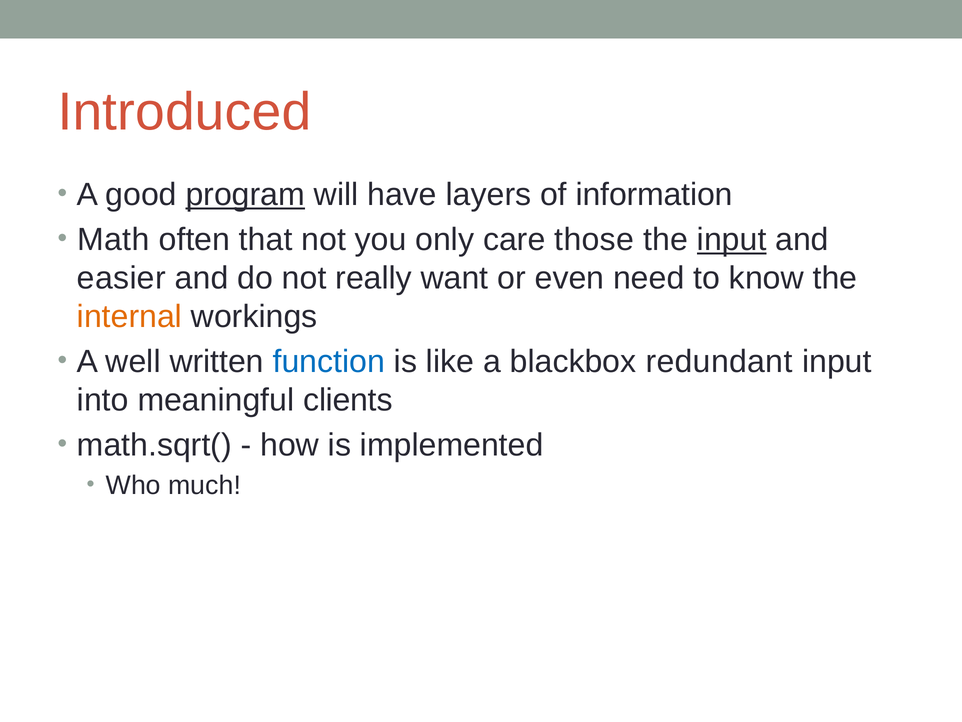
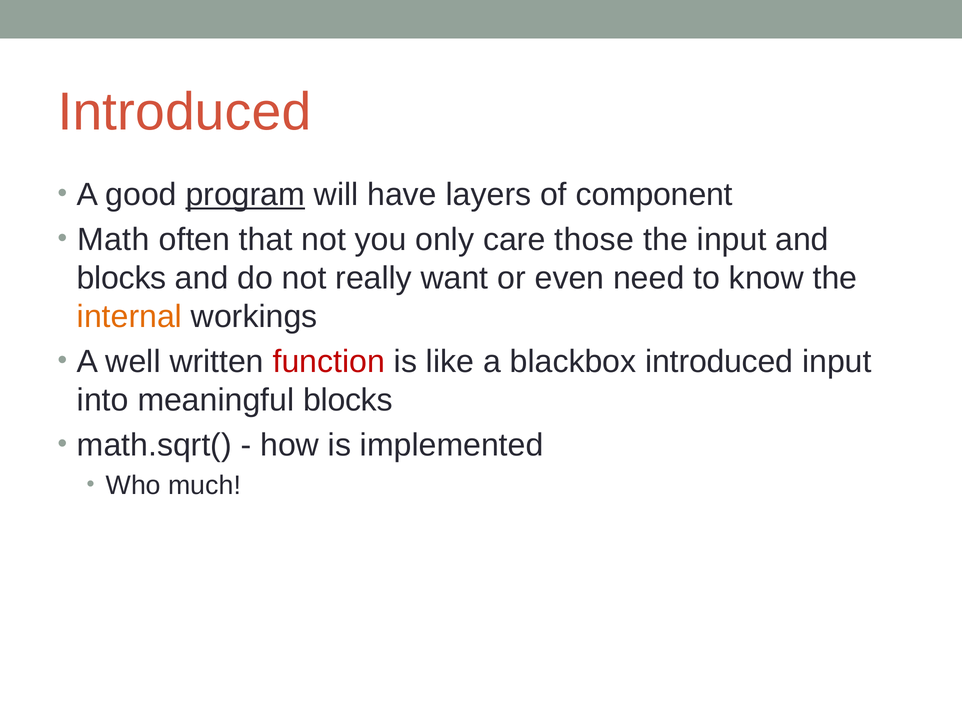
information: information -> component (654, 195)
input underline: present -> none (732, 240)
easier: easier -> blocks (122, 278)
function colour: blue -> red (329, 361)
blackbox redundant: redundant -> introduced (719, 361)
meaningful clients: clients -> blocks (348, 400)
